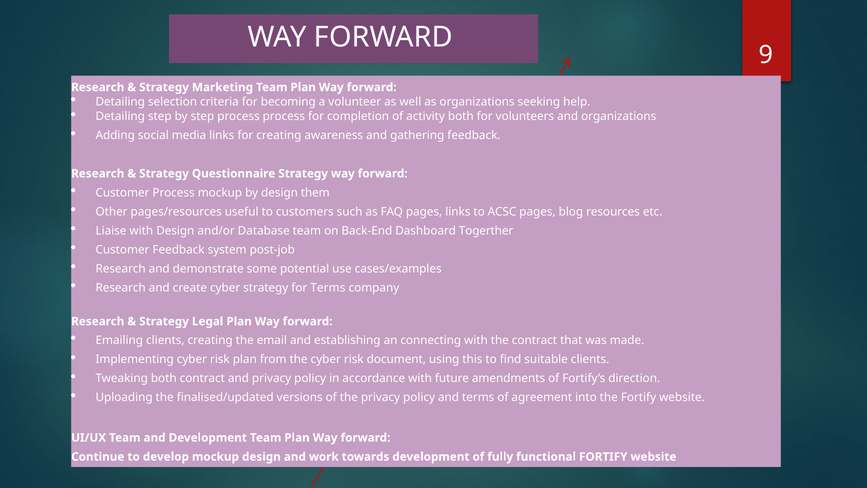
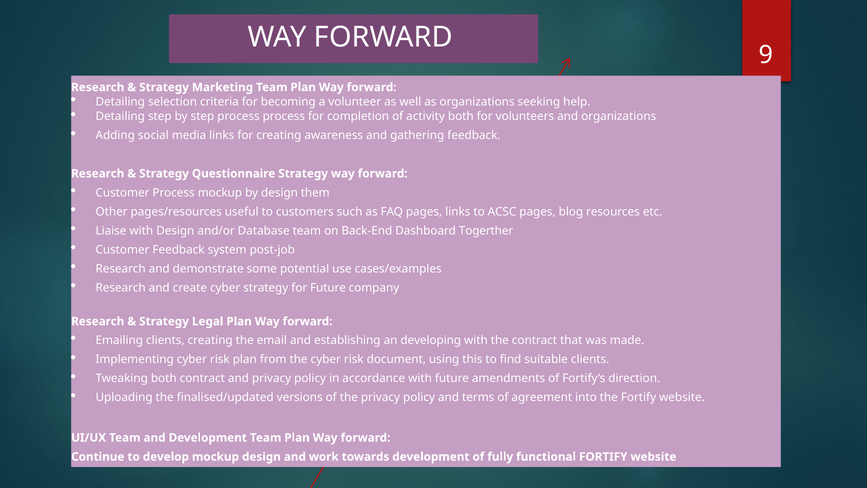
for Terms: Terms -> Future (328, 288)
connecting: connecting -> developing (431, 340)
